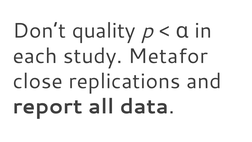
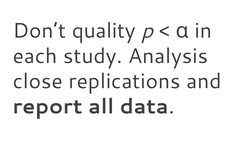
Metafor: Metafor -> Analysis (168, 56)
